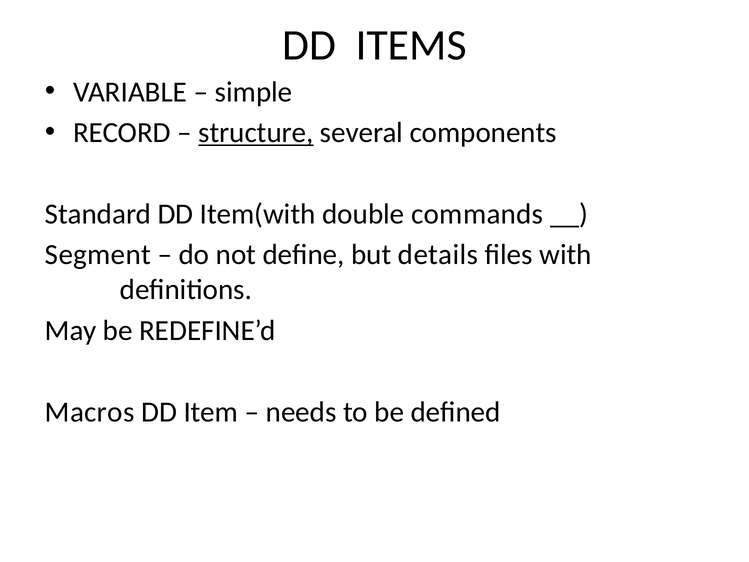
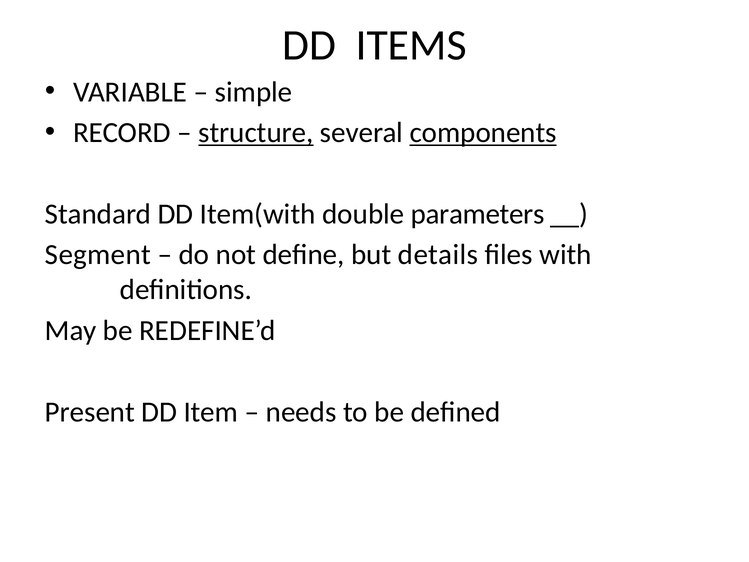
components underline: none -> present (483, 133)
commands: commands -> parameters (478, 214)
Macros: Macros -> Present (90, 412)
